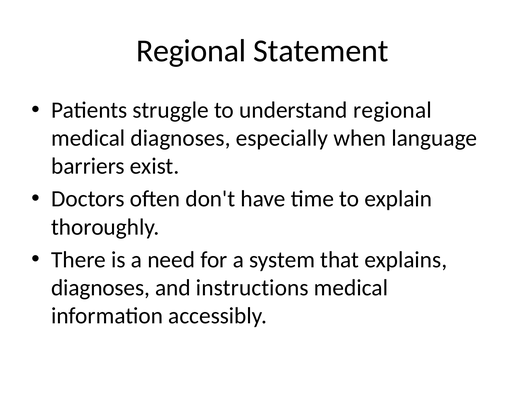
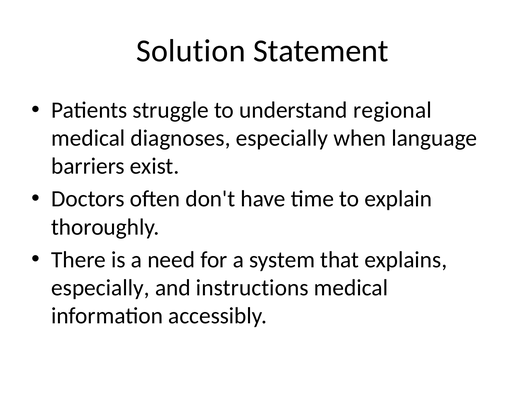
Regional: Regional -> Solution (191, 51)
diagnoses: diagnoses -> especially (100, 288)
